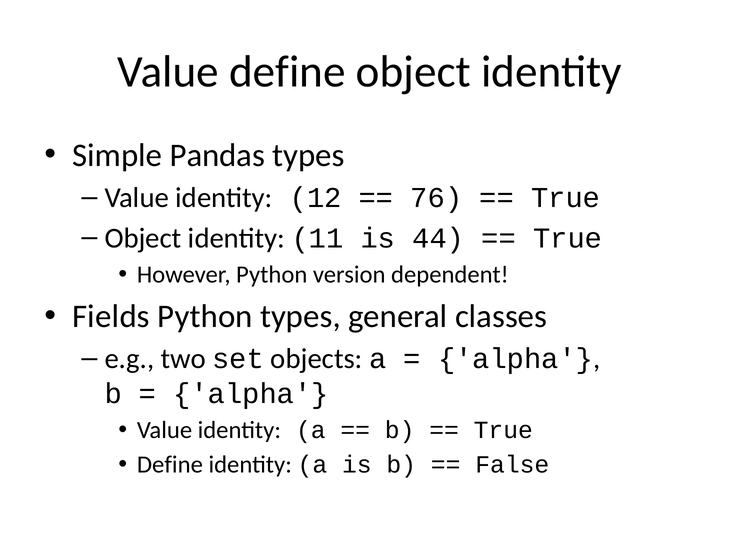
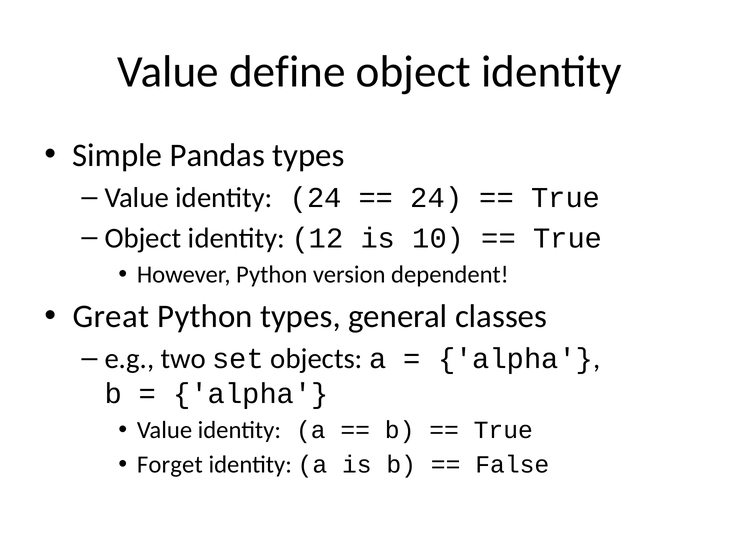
identity 12: 12 -> 24 (316, 198)
76: 76 -> 24 (436, 198)
11: 11 -> 12 (318, 238)
44: 44 -> 10 (438, 238)
Fields: Fields -> Great (111, 316)
Define: Define -> Forget (170, 465)
